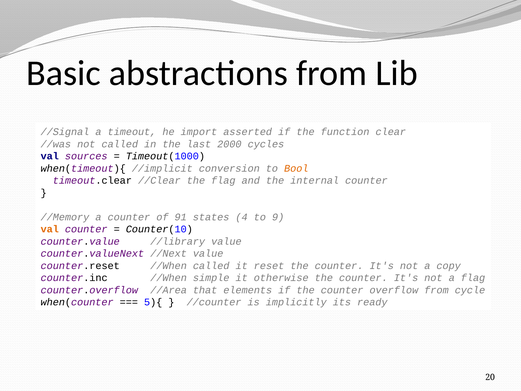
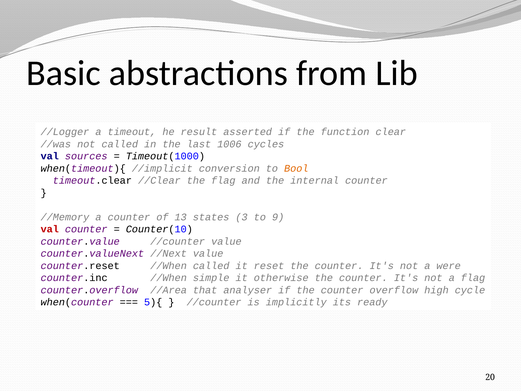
//Signal: //Signal -> //Logger (65, 132)
import: import -> result (199, 132)
2000: 2000 -> 1006 (229, 144)
91: 91 -> 13 (181, 217)
4: 4 -> 3 (242, 217)
val colour: orange -> red (50, 229)
counter.value //library: //library -> //counter (178, 241)
copy: copy -> were (449, 266)
elements: elements -> analyser (248, 290)
overflow from: from -> high (436, 290)
